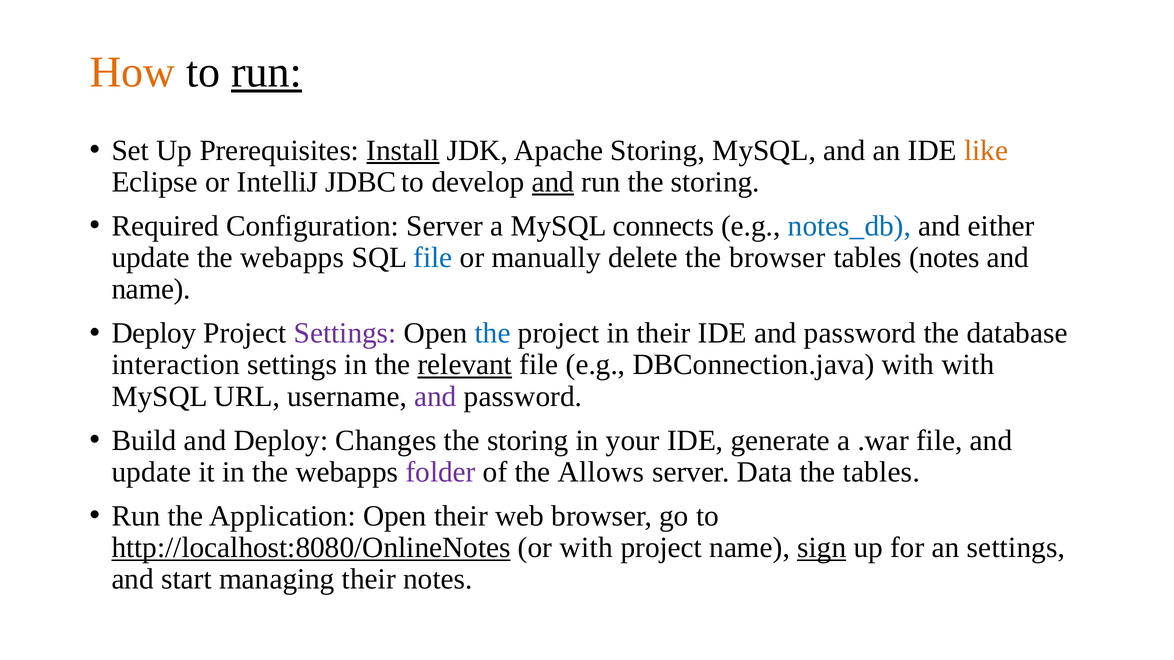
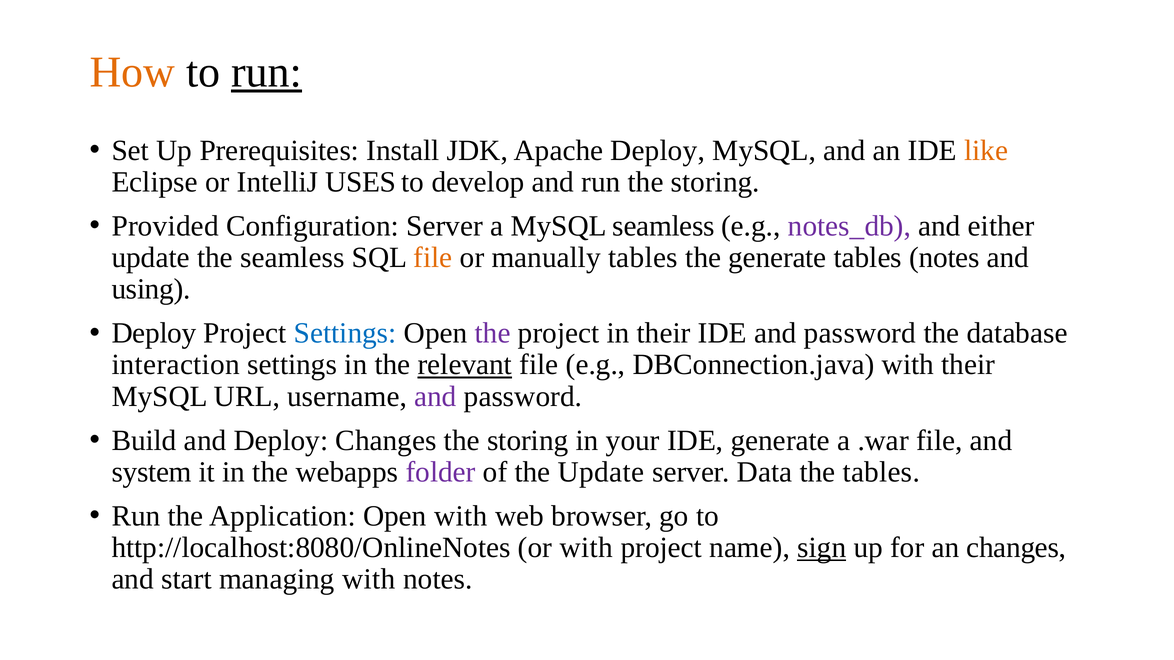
Install underline: present -> none (403, 150)
Apache Storing: Storing -> Deploy (658, 150)
JDBC: JDBC -> USES (361, 182)
and underline: present -> none (553, 182)
Required: Required -> Provided (165, 226)
MySQL connects: connects -> seamless (664, 226)
notes_db colour: blue -> purple (849, 226)
webapps: webapps -> seamless (292, 258)
file colour: blue -> orange (433, 258)
manually delete: delete -> tables (643, 258)
the browser: browser -> generate (777, 258)
name: name -> using (151, 289)
Settings colour: purple -> blue (345, 333)
the colour: blue -> purple (493, 333)
with with: with -> their (968, 365)
update: update -> system (152, 472)
the Allows: Allows -> Update (601, 472)
Open their: their -> with (461, 516)
http://localhost:8080/OnlineNotes underline: present -> none (311, 548)
an settings: settings -> changes (1016, 548)
managing their: their -> with (369, 580)
